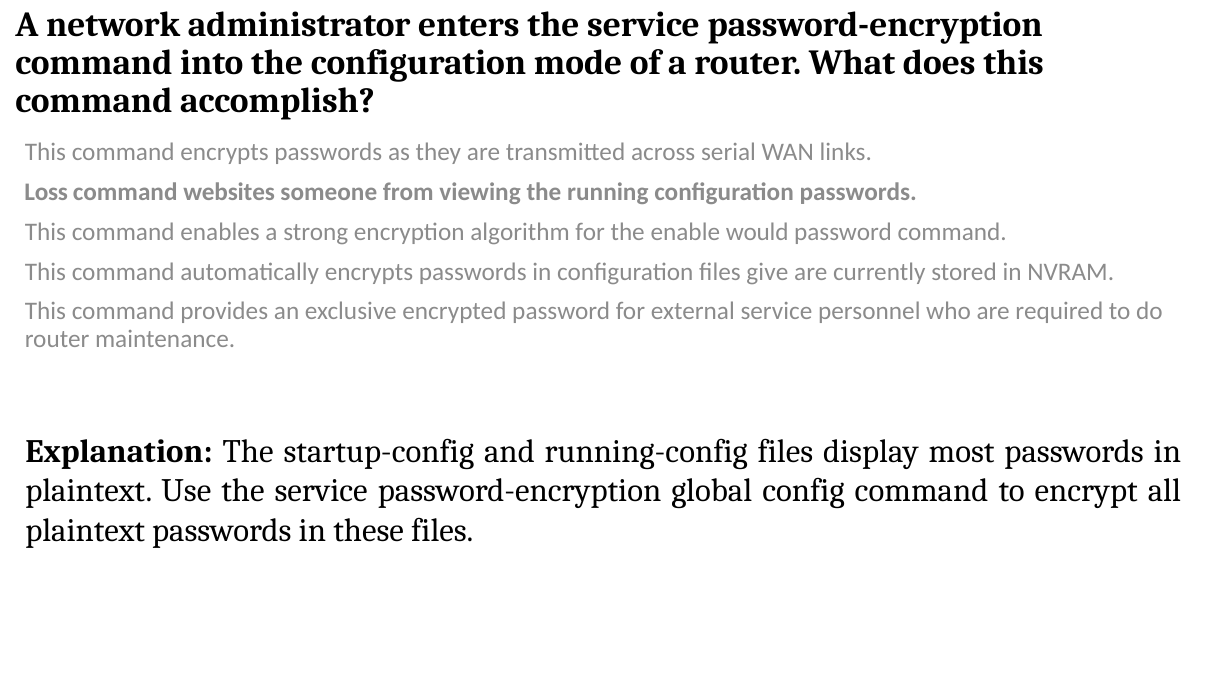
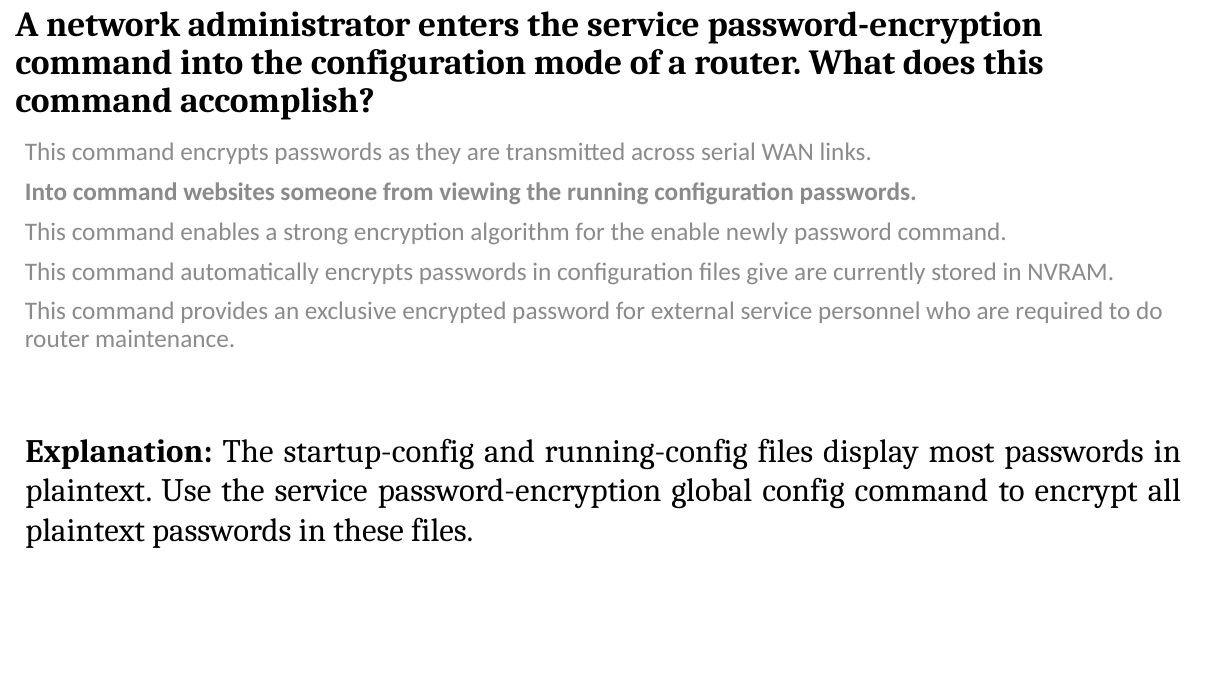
Loss: Loss -> Into (46, 192)
would: would -> newly (757, 232)
